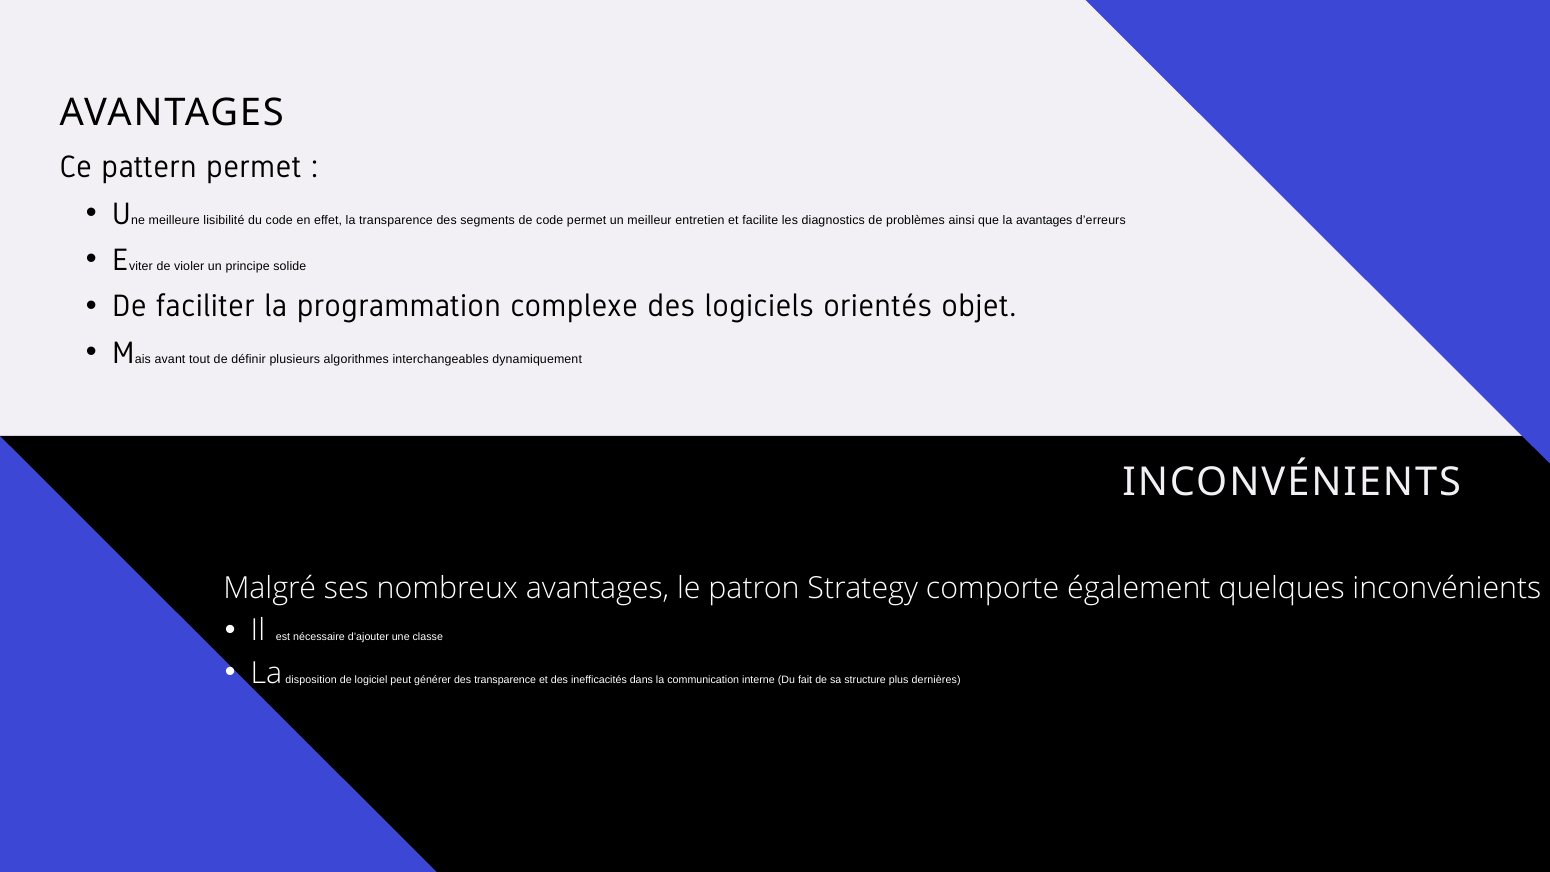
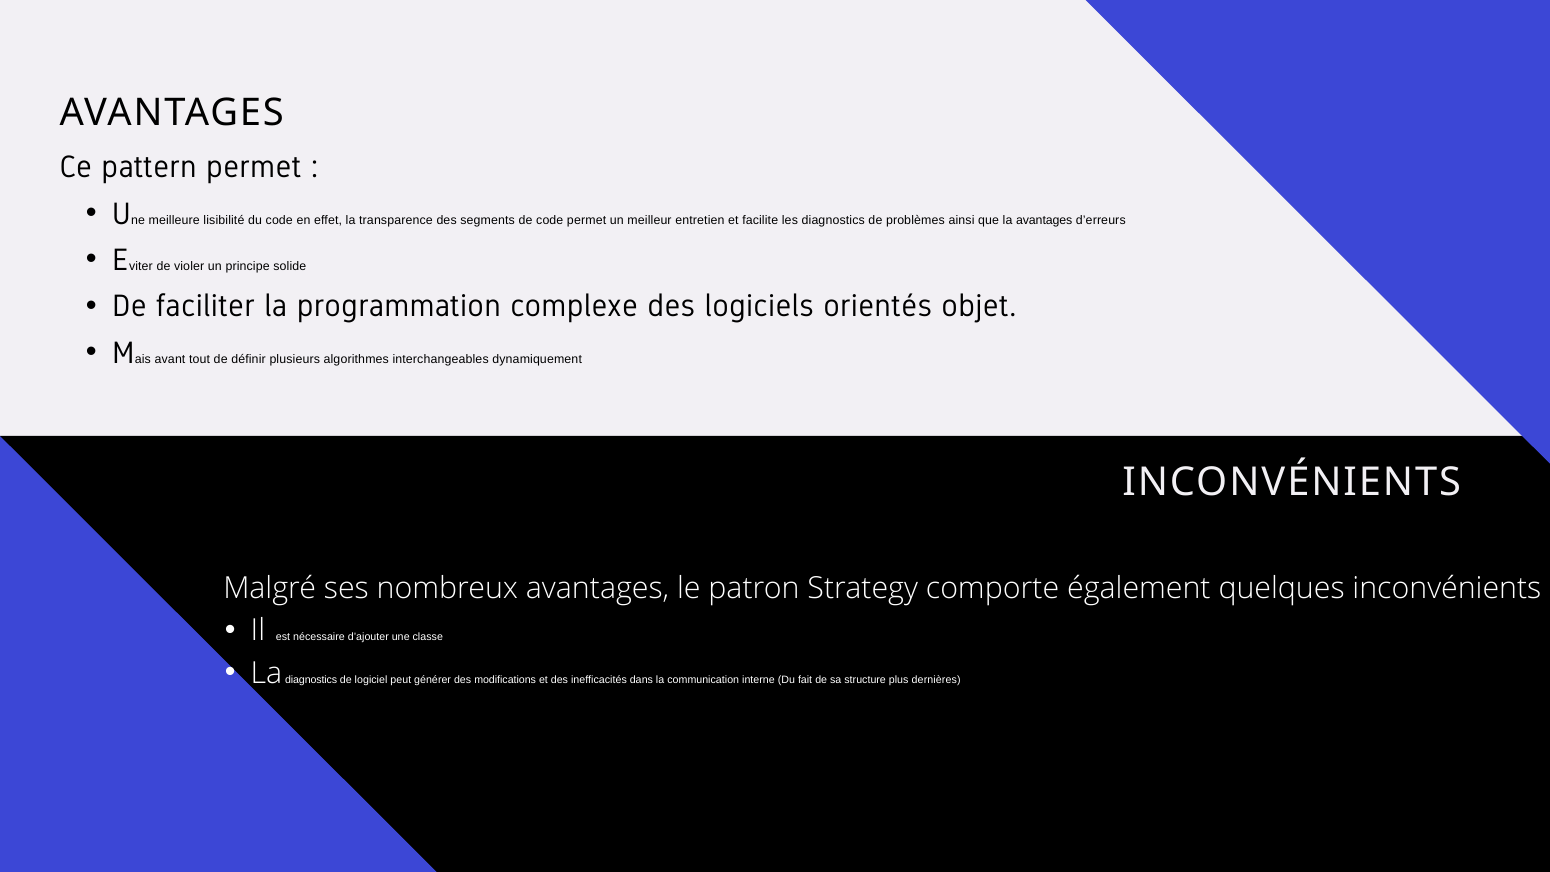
La disposition: disposition -> diagnostics (311, 680)
des transparence: transparence -> modifications (505, 680)
